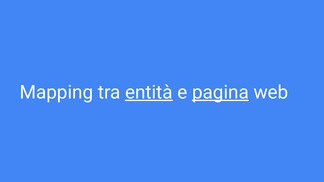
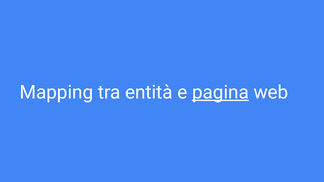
entità underline: present -> none (149, 92)
